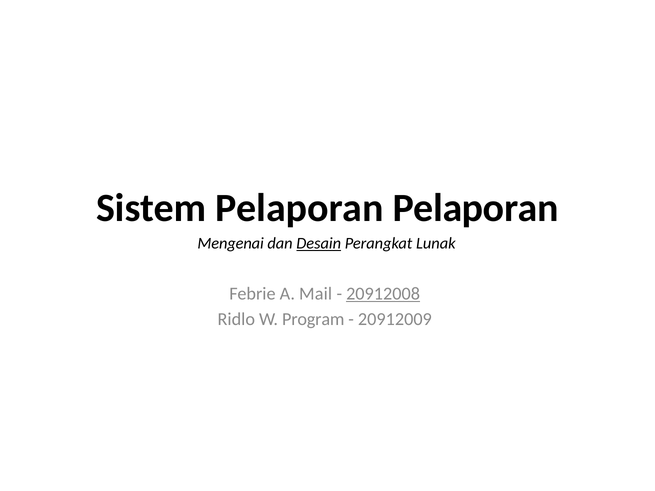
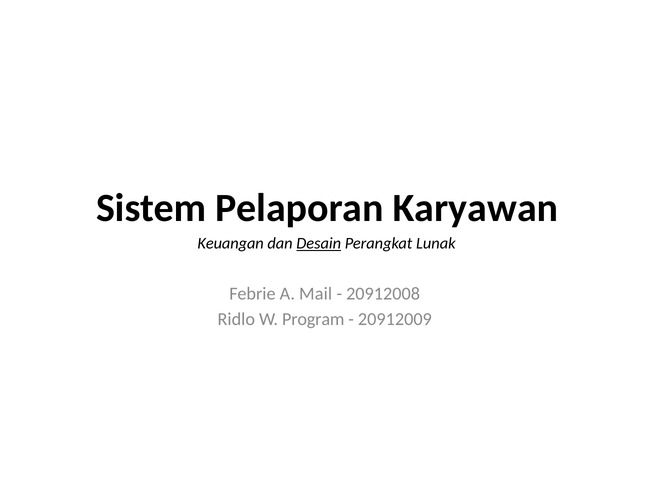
Pelaporan Pelaporan: Pelaporan -> Karyawan (475, 208)
Mengenai: Mengenai -> Keuangan (231, 243)
20912008 underline: present -> none (383, 294)
